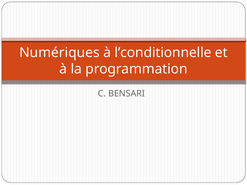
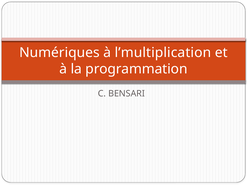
l’conditionnelle: l’conditionnelle -> l’multiplication (163, 53)
